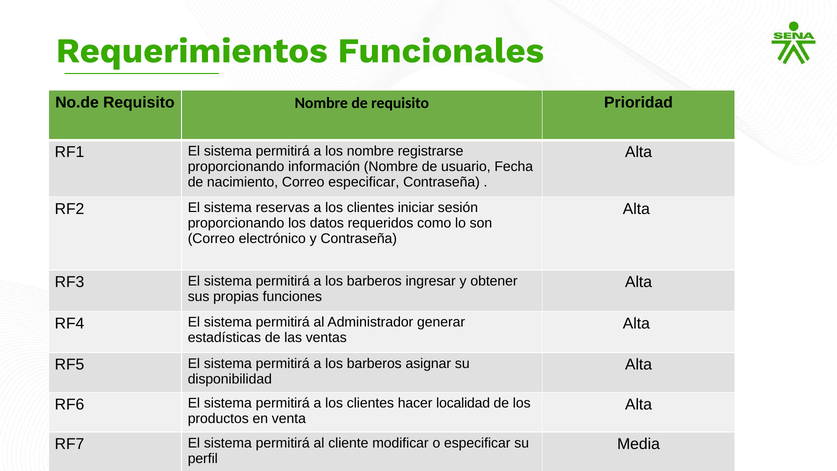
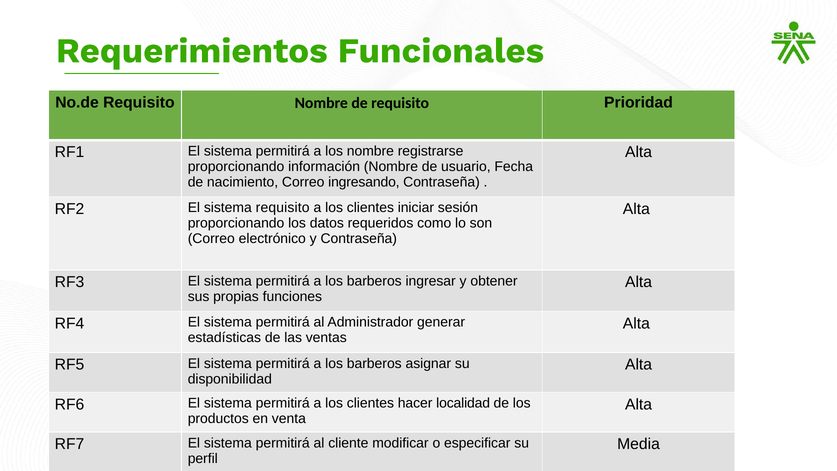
Correo especificar: especificar -> ingresando (364, 182)
sistema reservas: reservas -> requisito (283, 208)
